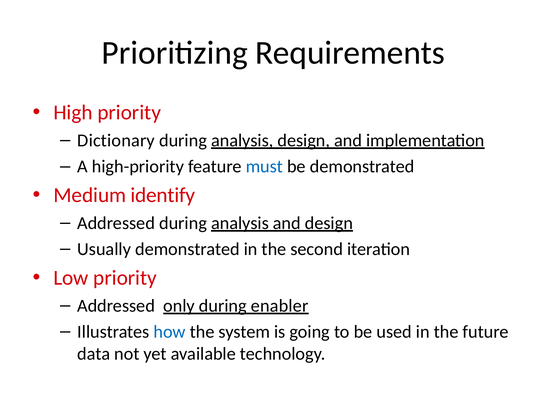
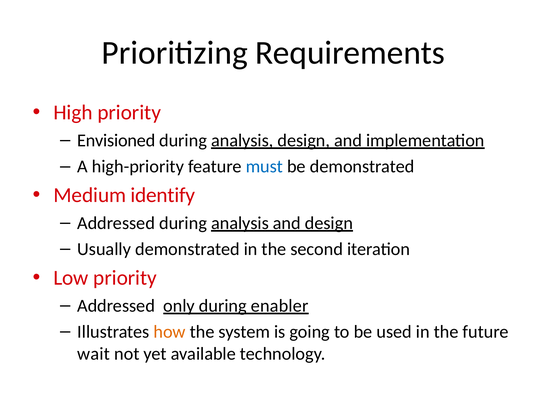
Dictionary: Dictionary -> Envisioned (116, 140)
how colour: blue -> orange (170, 332)
data: data -> wait (94, 354)
